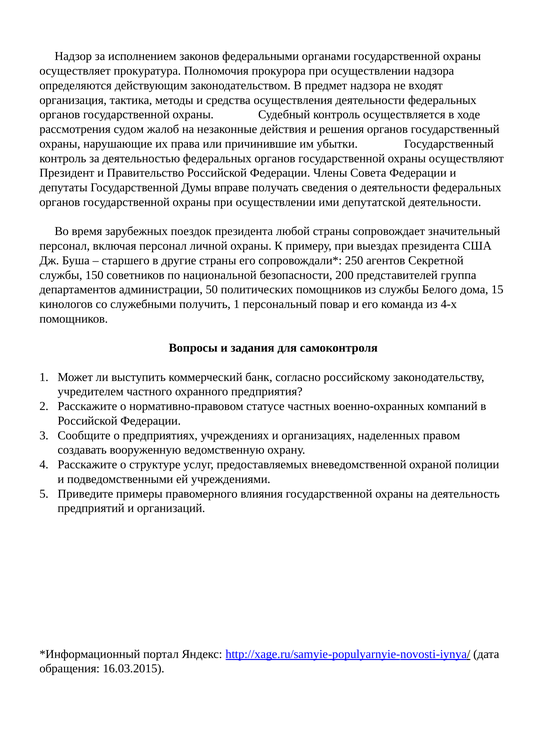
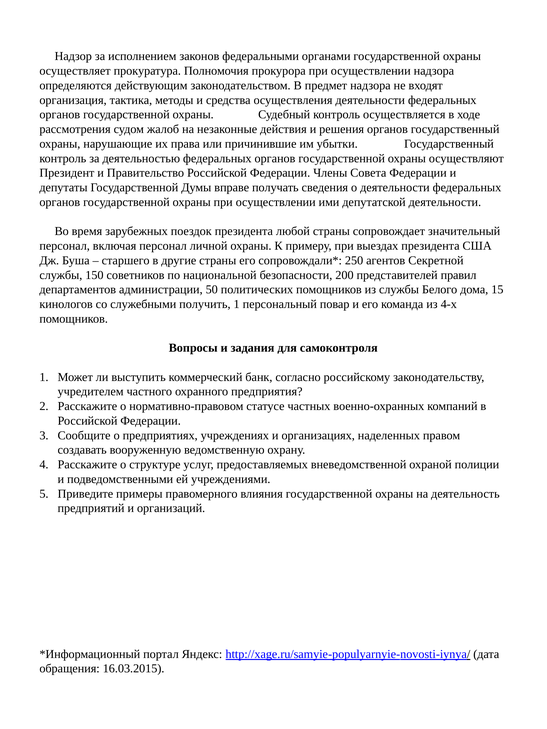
группа: группа -> правил (459, 275)
